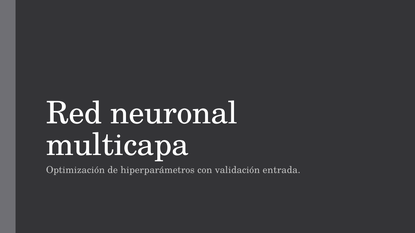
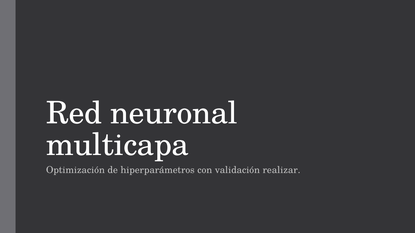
entrada: entrada -> realizar (282, 170)
